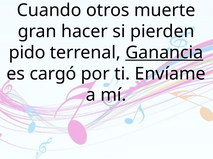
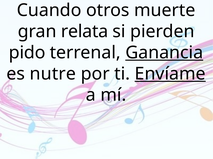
hacer: hacer -> relata (85, 32)
cargó: cargó -> nutre (53, 74)
Envíame underline: none -> present (170, 74)
